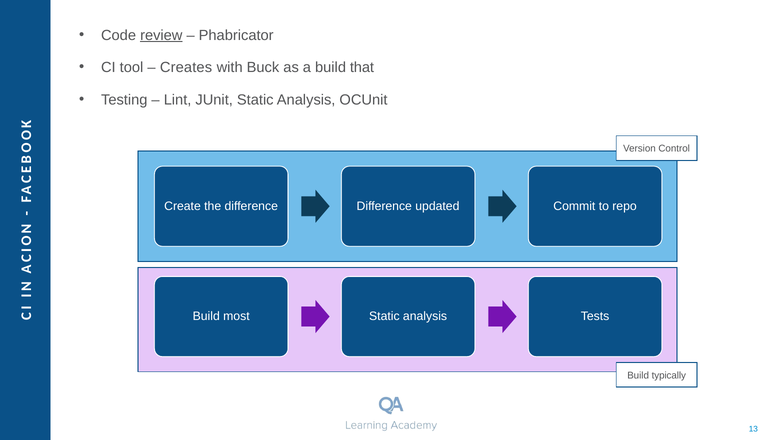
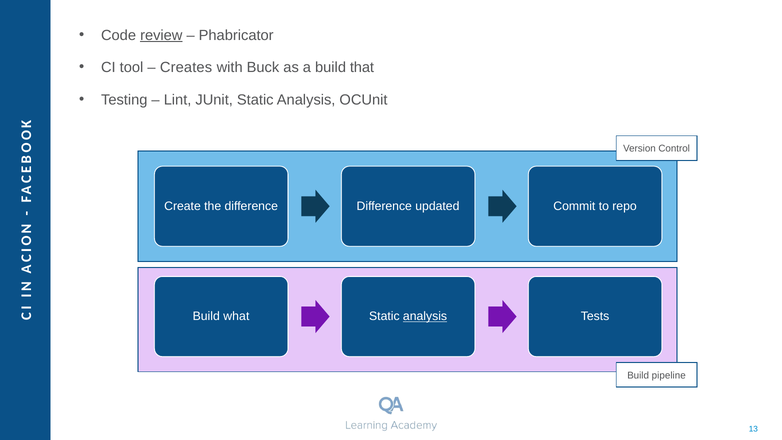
most: most -> what (236, 316)
analysis underline: none -> present (425, 316)
typically: typically -> pipeline (669, 375)
